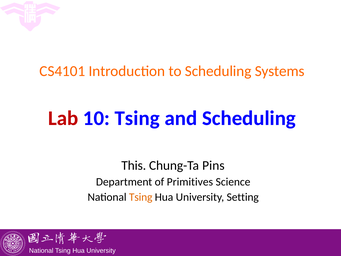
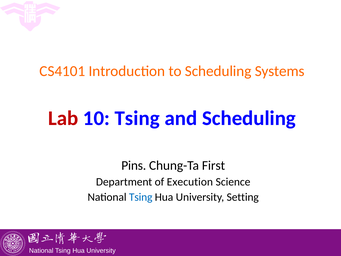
This: This -> Pins (134, 165)
Pins: Pins -> First (214, 165)
Primitives: Primitives -> Execution (190, 182)
Tsing colour: orange -> blue (141, 197)
